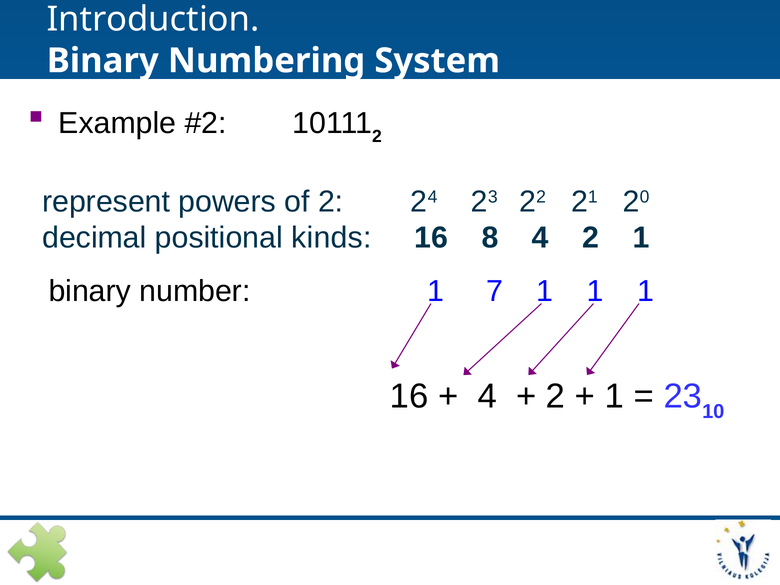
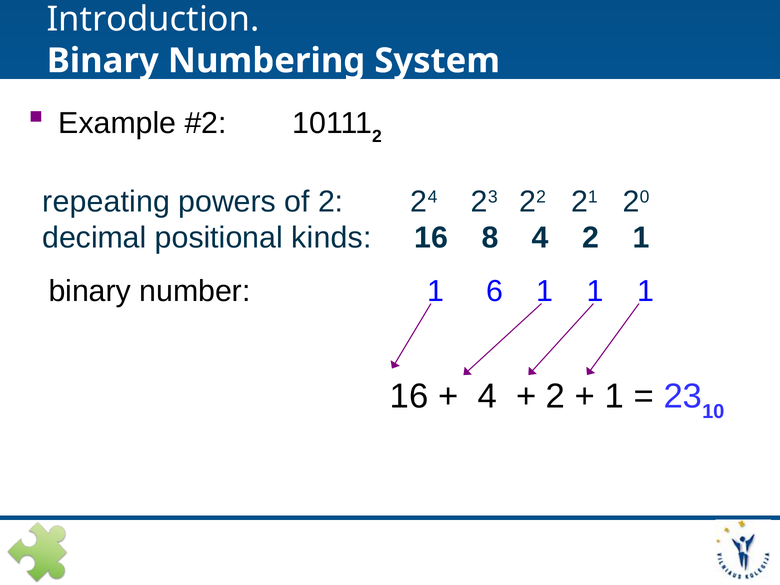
represent: represent -> repeating (106, 202)
7: 7 -> 6 (495, 291)
